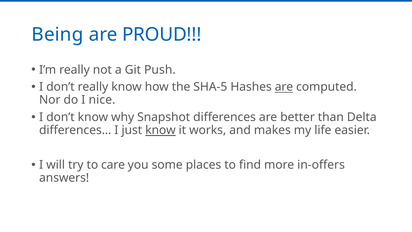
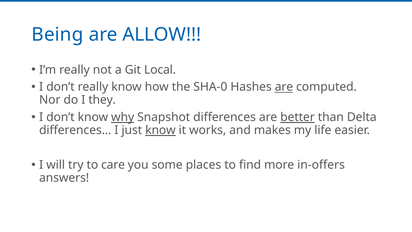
PROUD: PROUD -> ALLOW (162, 35)
Push: Push -> Local (160, 70)
SHA-5: SHA-5 -> SHA-0 (210, 87)
nice: nice -> they (102, 100)
why underline: none -> present (123, 117)
better underline: none -> present (298, 117)
